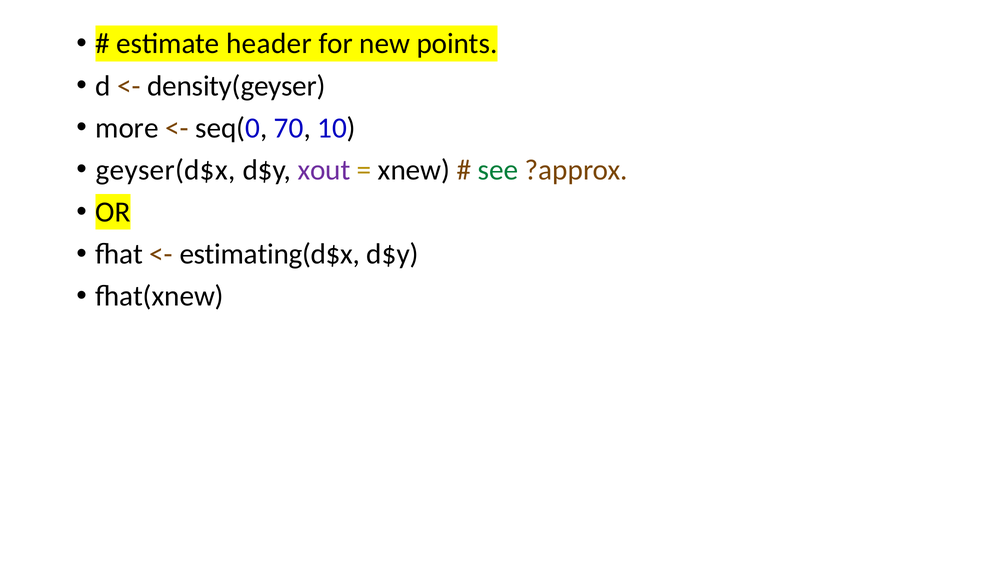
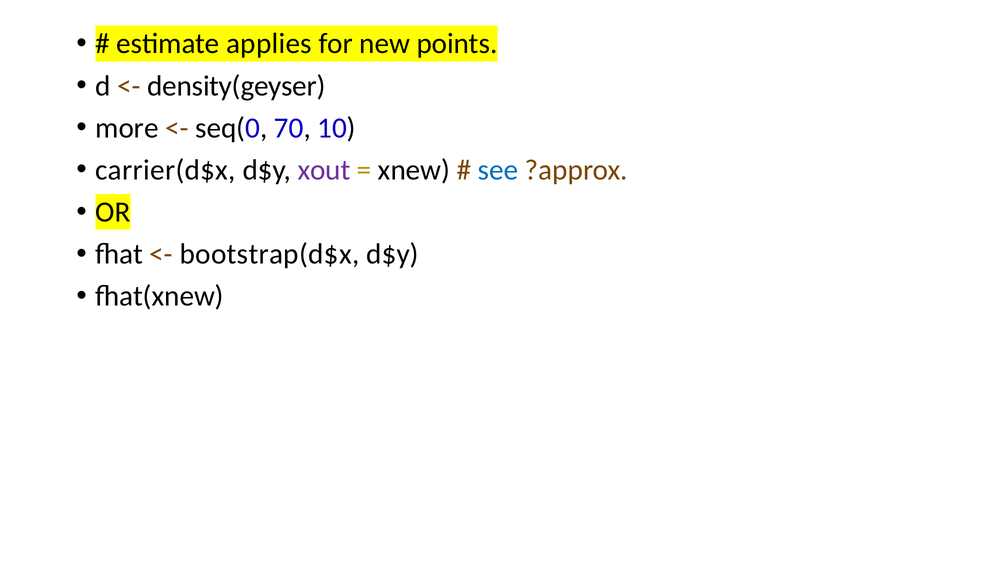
header: header -> applies (269, 44)
geyser(d$x: geyser(d$x -> carrier(d$x (165, 170)
see colour: green -> blue (498, 170)
estimating(d$x: estimating(d$x -> bootstrap(d$x (270, 254)
